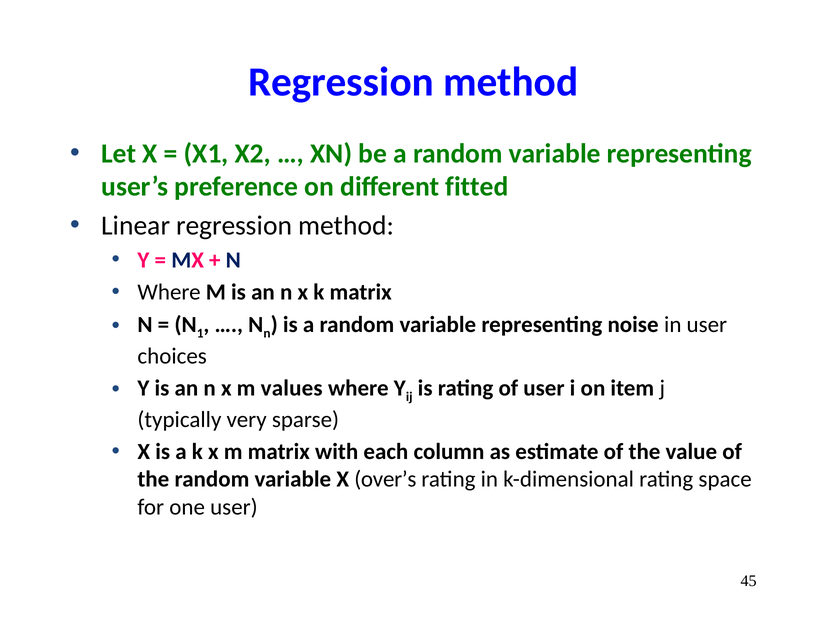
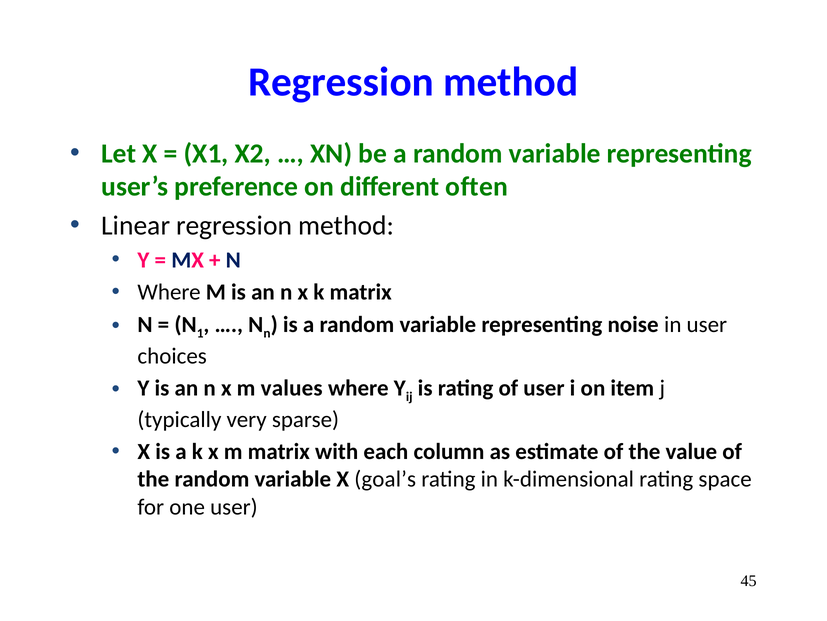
fitted: fitted -> often (477, 187)
over’s: over’s -> goal’s (385, 479)
